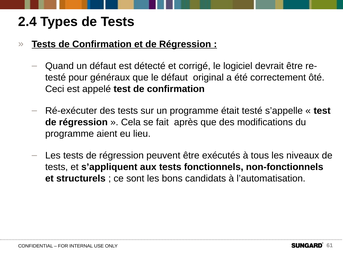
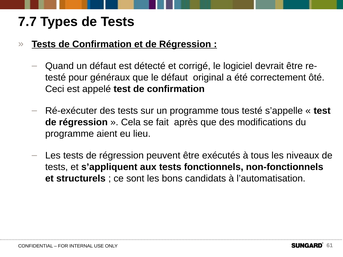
2.4: 2.4 -> 7.7 (27, 22)
programme était: était -> tous (230, 111)
